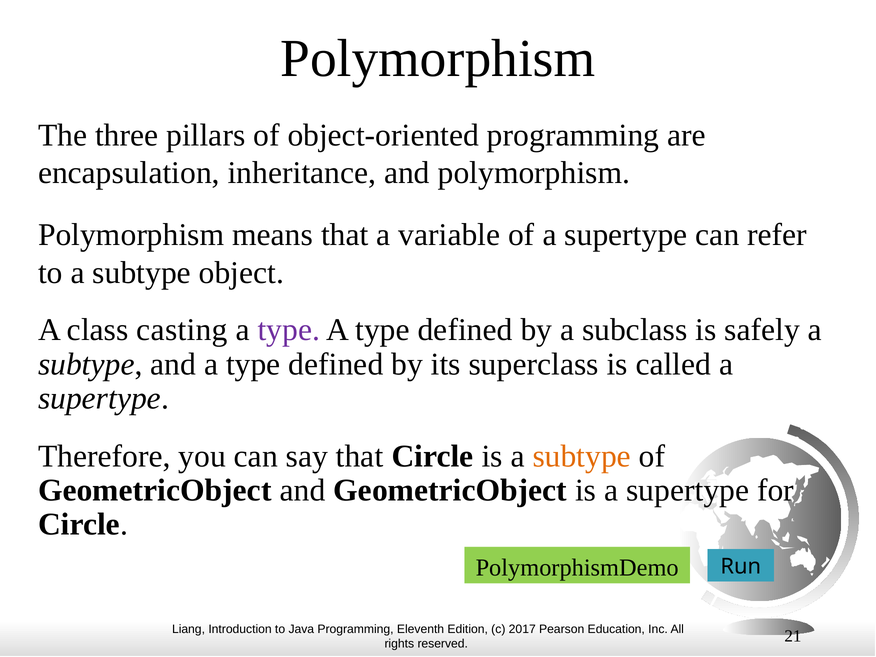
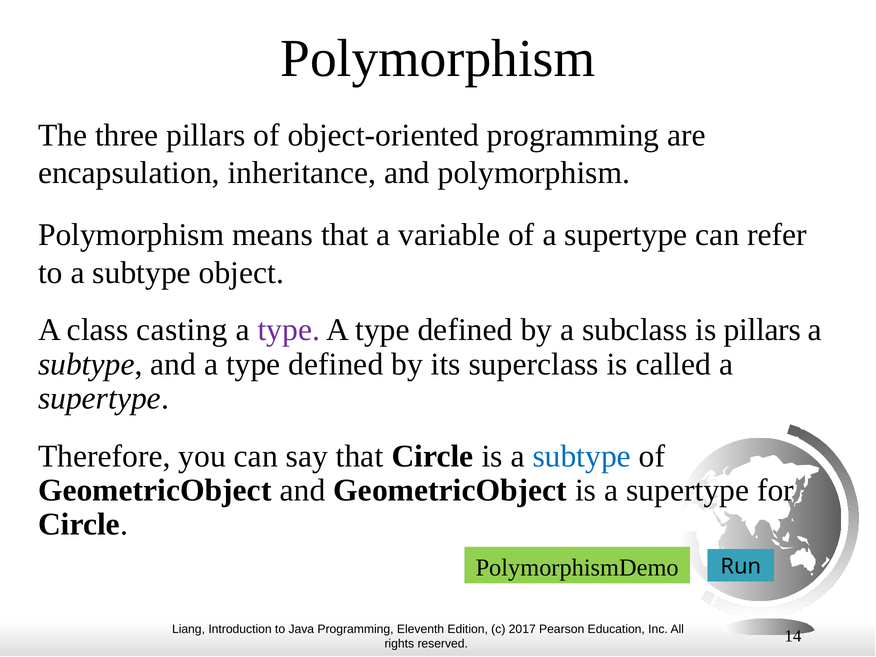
is safely: safely -> pillars (762, 330)
subtype colour: orange -> blue (582, 456)
21: 21 -> 14 (793, 636)
